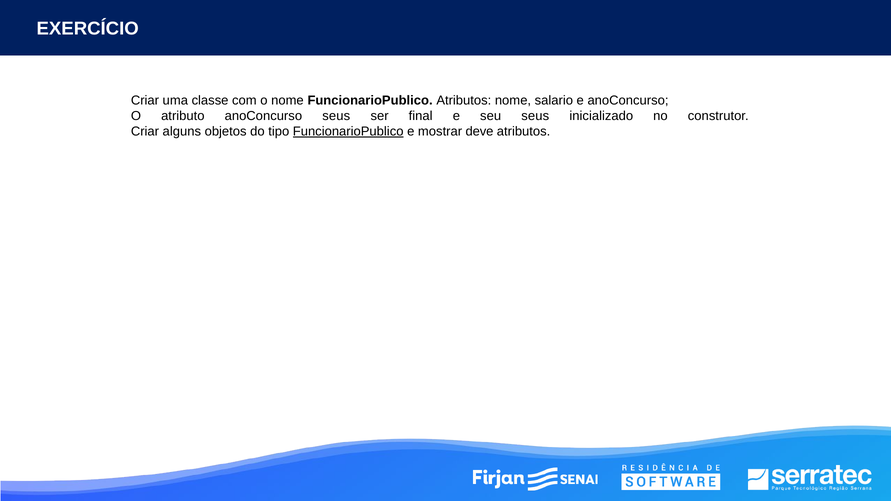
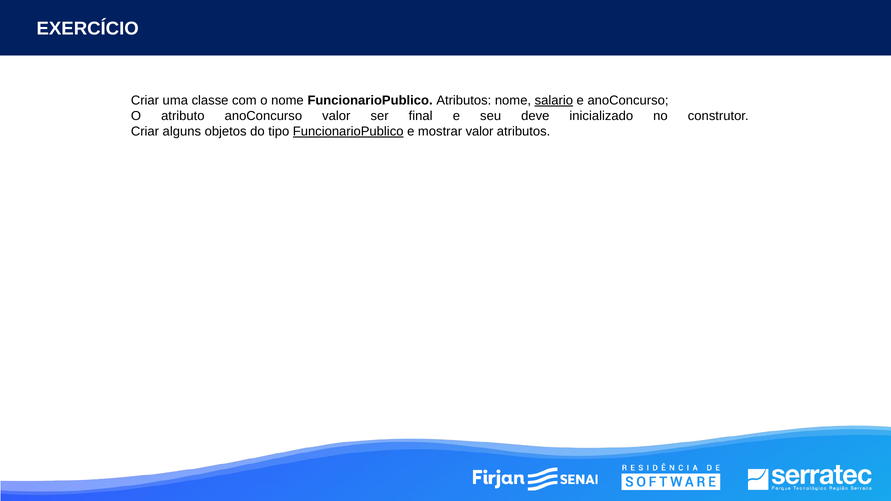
salario underline: none -> present (554, 100)
anoConcurso seus: seus -> valor (336, 116)
seu seus: seus -> deve (535, 116)
mostrar deve: deve -> valor (480, 132)
